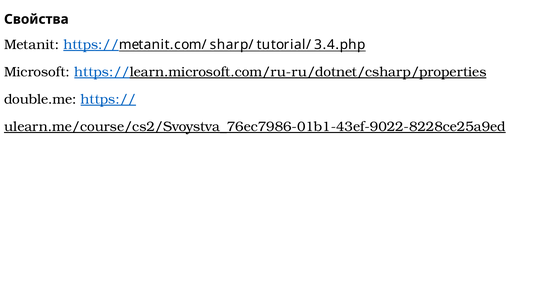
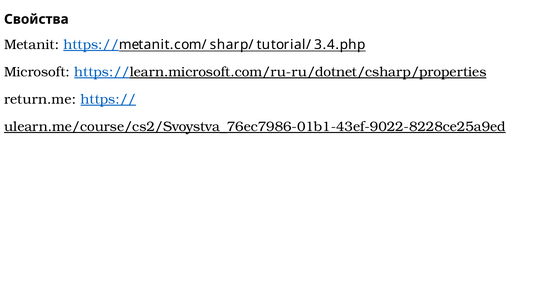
double.me: double.me -> return.me (40, 99)
